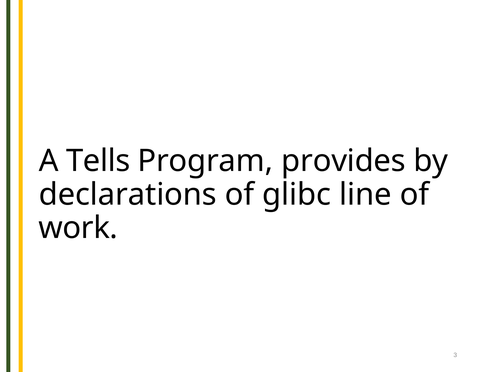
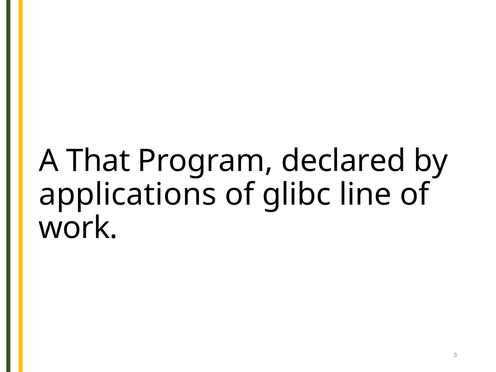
Tells: Tells -> That (98, 161)
provides: provides -> declared (344, 161)
declarations: declarations -> applications (128, 195)
